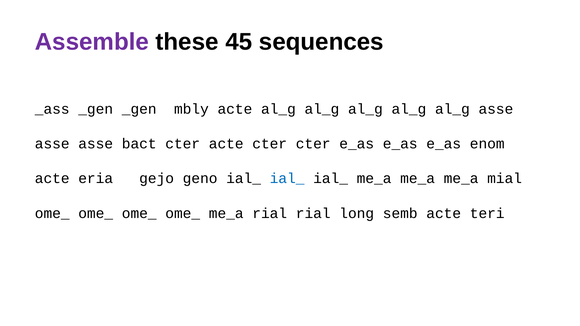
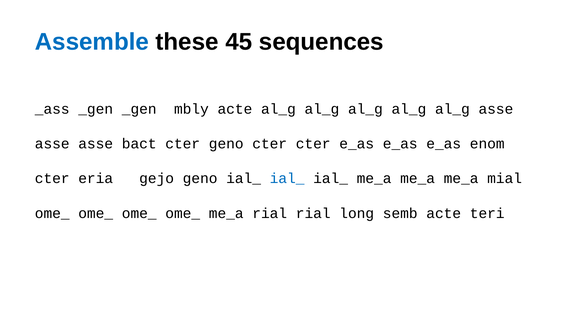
Assemble colour: purple -> blue (92, 42)
cter acte: acte -> geno (226, 144)
acte: acte -> cter (52, 179)
